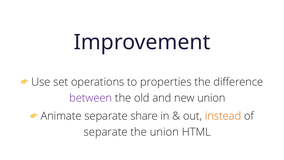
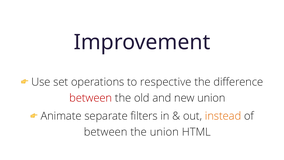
properties: properties -> respective (166, 82)
between colour: purple -> red (91, 98)
share: share -> filters (144, 116)
separate: separate -> between (106, 132)
